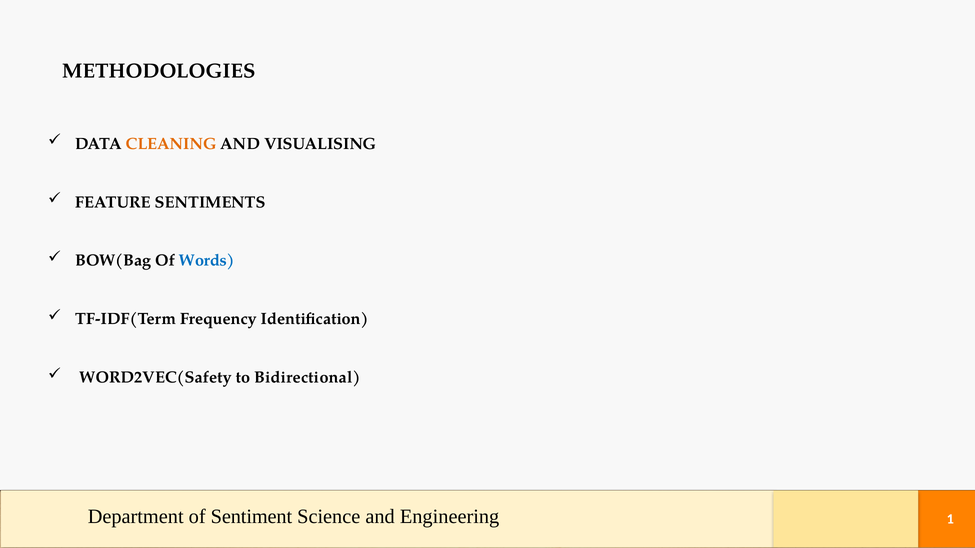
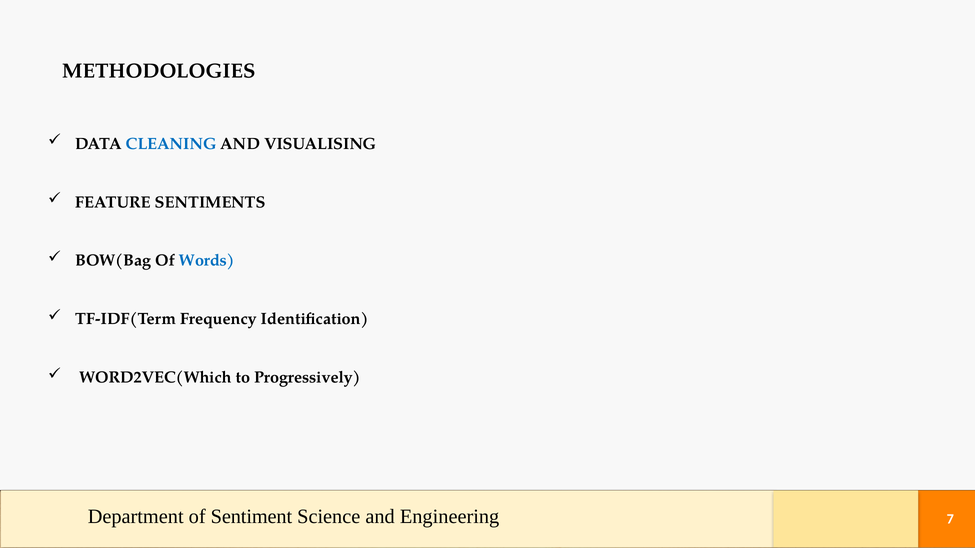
CLEANING colour: orange -> blue (171, 144)
WORD2VEC(Safety: WORD2VEC(Safety -> WORD2VEC(Which (156, 378)
Bidirectional: Bidirectional -> Progressively (307, 378)
1: 1 -> 7 (950, 519)
